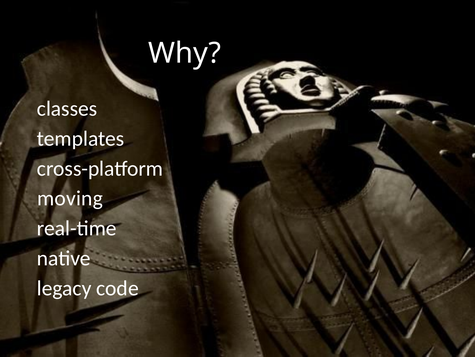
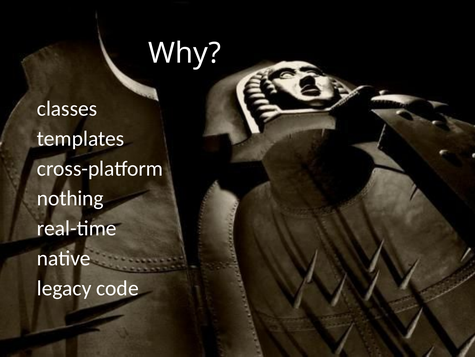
moving: moving -> nothing (70, 198)
